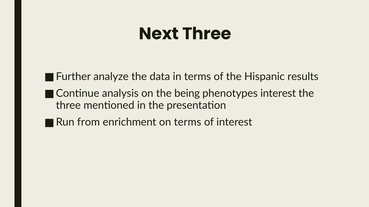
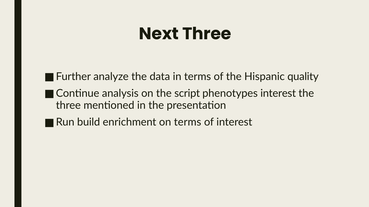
results: results -> quality (303, 77)
being: being -> script (187, 94)
from: from -> build (89, 122)
